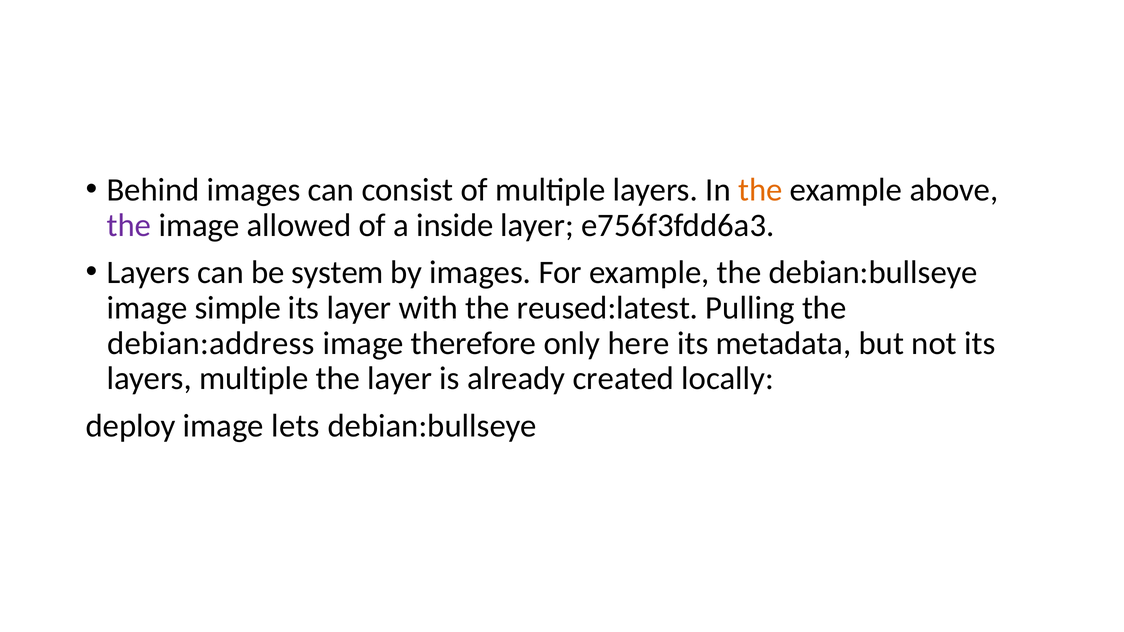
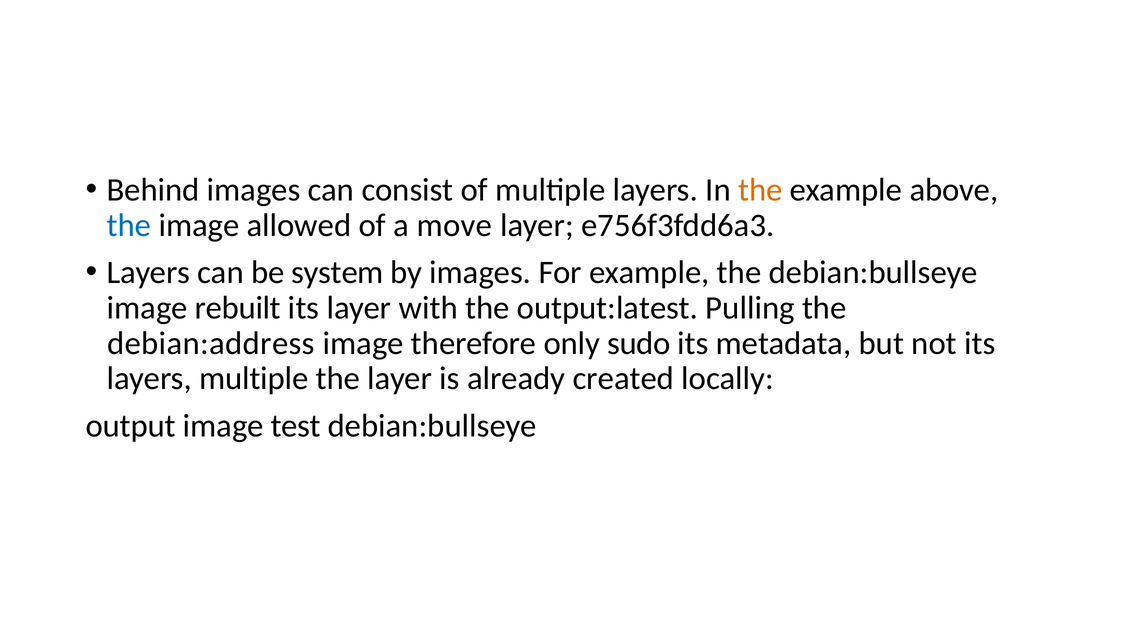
the colour: purple -> blue (129, 225)
inside: inside -> move (454, 225)
simple: simple -> rebuilt (238, 308)
reused:latest: reused:latest -> output:latest (608, 308)
here: here -> sudo (639, 343)
deploy: deploy -> output (131, 426)
lets: lets -> test (296, 426)
